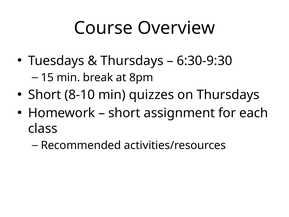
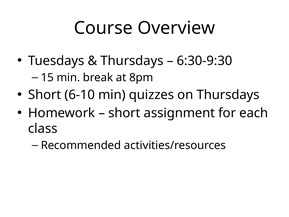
8-10: 8-10 -> 6-10 (80, 95)
